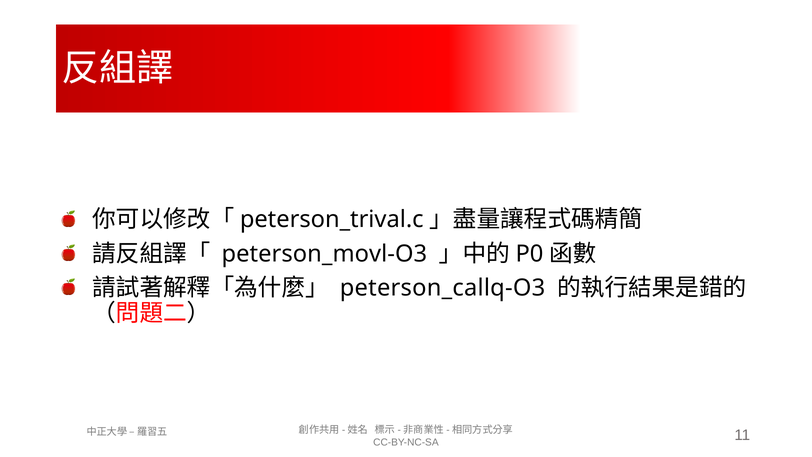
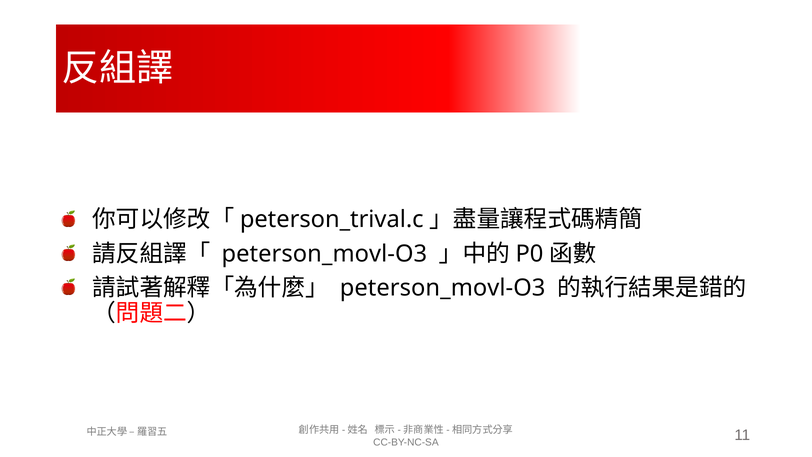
peterson_callq-O3: peterson_callq-O3 -> peterson_movl-O3 (443, 288)
